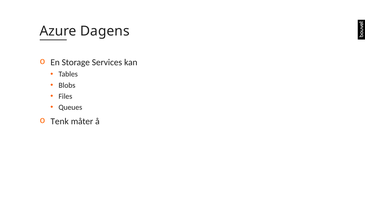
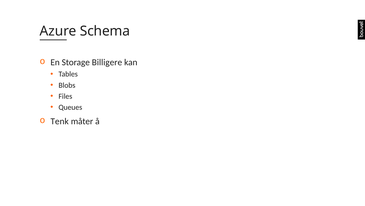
Dagens: Dagens -> Schema (105, 31)
Services: Services -> Billigere (107, 62)
